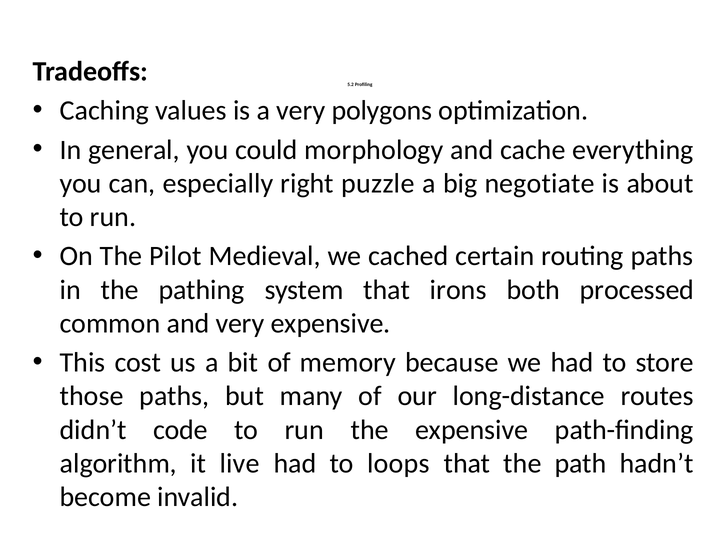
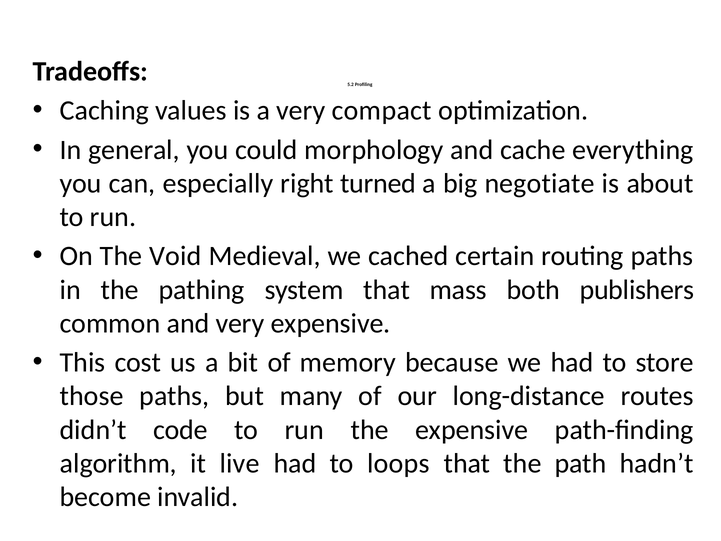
polygons: polygons -> compact (382, 110)
puzzle: puzzle -> turned (378, 183)
Pilot: Pilot -> Void (175, 256)
irons: irons -> mass (458, 290)
processed: processed -> publishers (637, 290)
